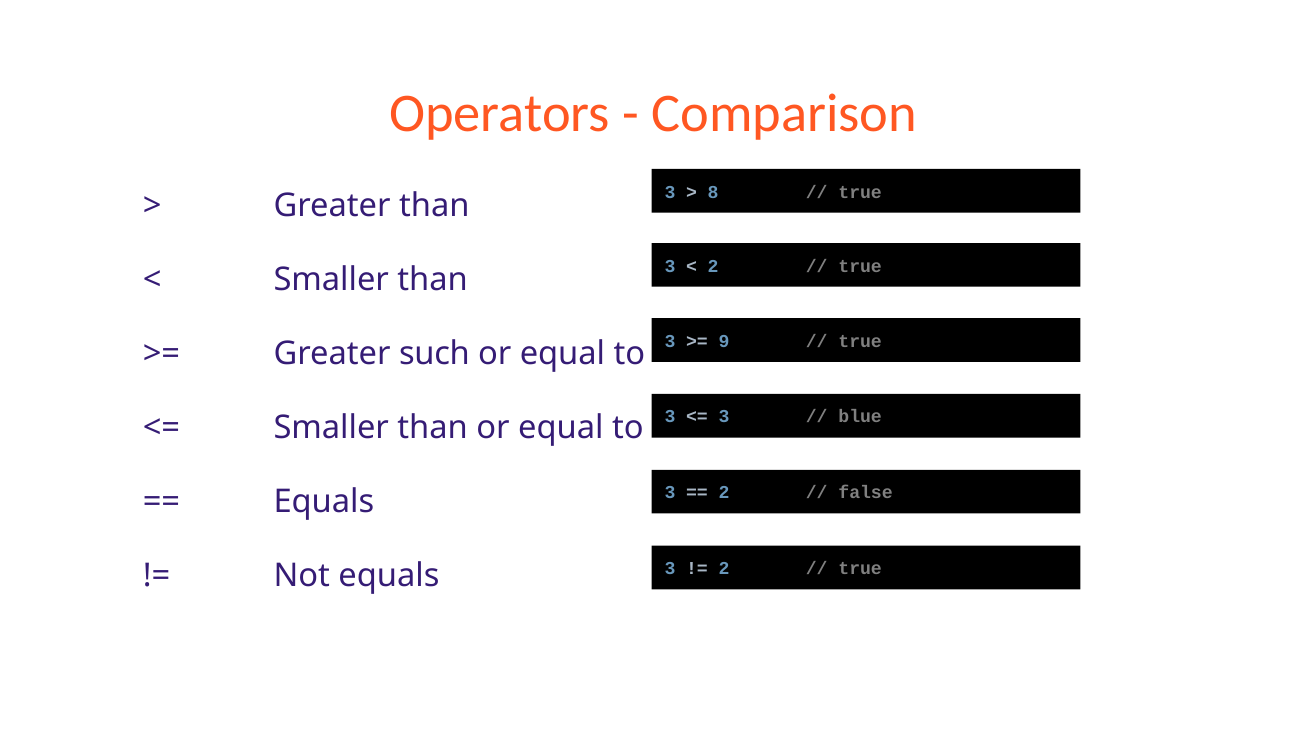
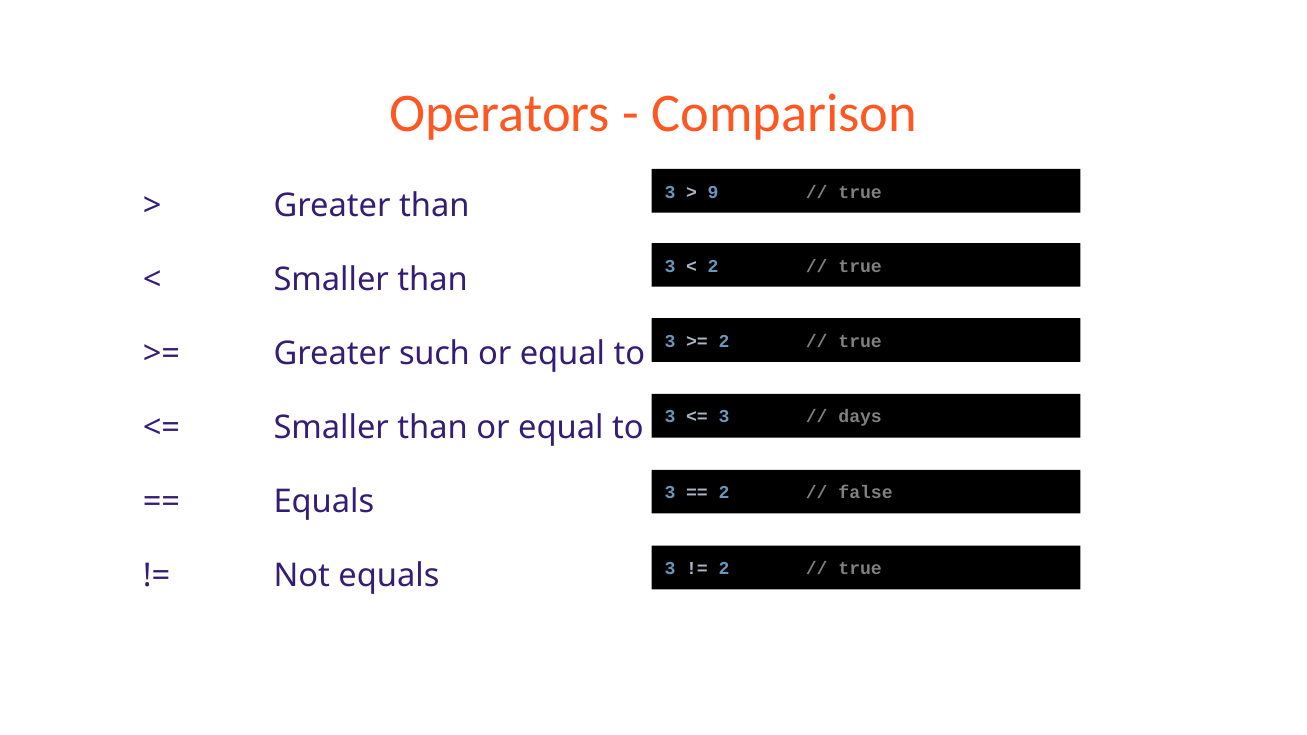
8: 8 -> 9 (713, 192)
9: 9 -> 2 (724, 341)
blue: blue -> days (860, 417)
